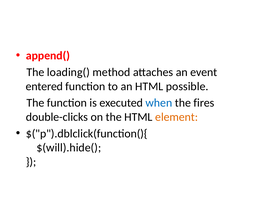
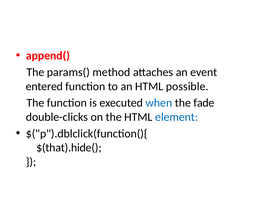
loading(: loading( -> params( (68, 72)
fires: fires -> fade (204, 103)
element colour: orange -> blue (177, 117)
$(will).hide(: $(will).hide( -> $(that).hide( (69, 147)
